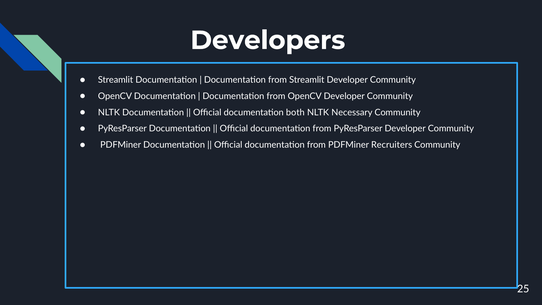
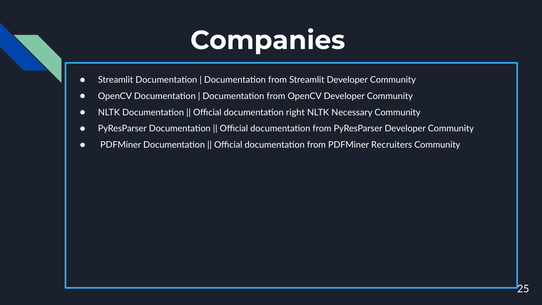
Developers: Developers -> Companies (268, 40)
both: both -> right (295, 112)
